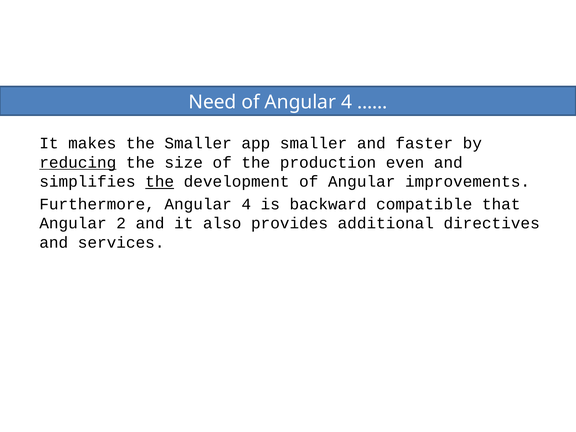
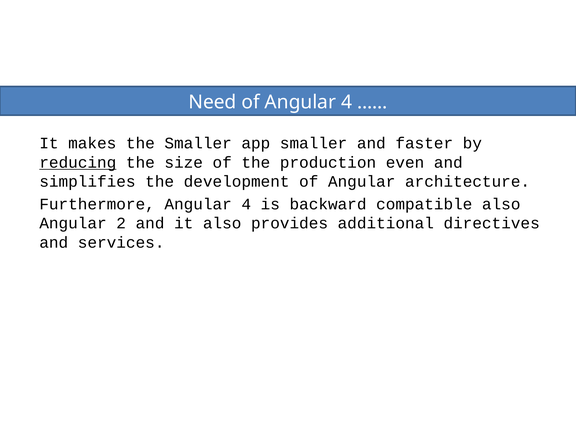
the underline: present -> none (160, 182)
improvements: improvements -> architecture (468, 182)
compatible that: that -> also (501, 204)
